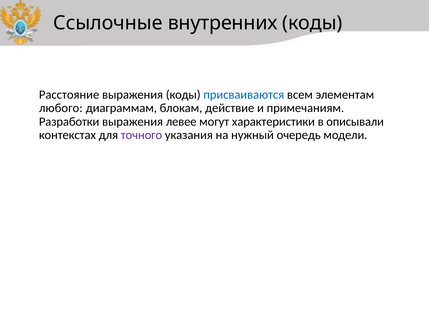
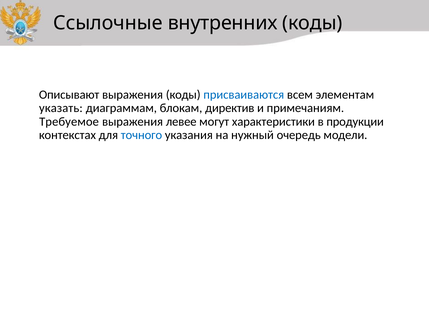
Расстояние: Расстояние -> Описывают (69, 94)
любого: любого -> указать (61, 108)
действие: действие -> директив (230, 108)
Разработки: Разработки -> Требуемое (69, 121)
описывали: описывали -> продукции (355, 121)
точного colour: purple -> blue (141, 135)
